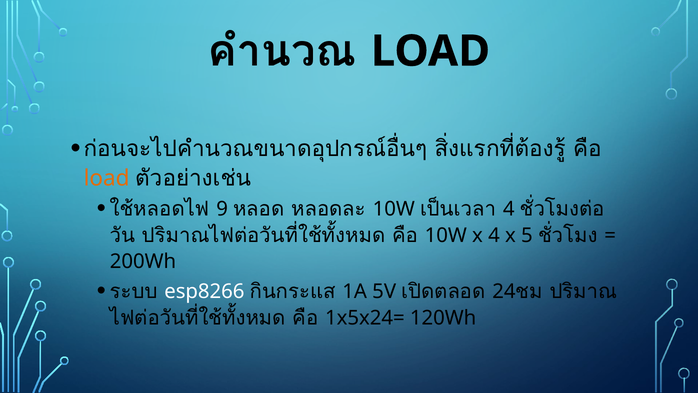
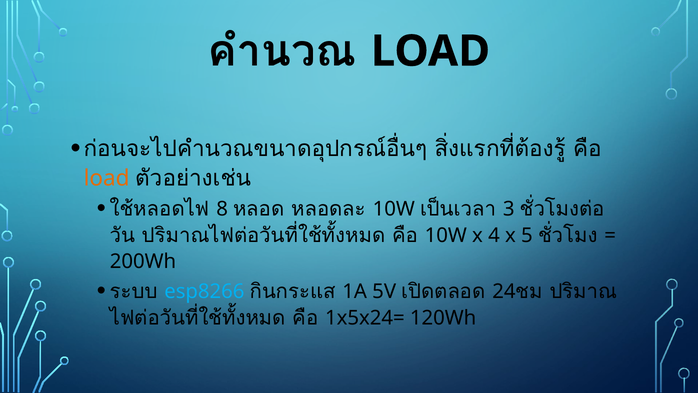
9: 9 -> 8 (222, 209)
4: 4 -> 3 (509, 209)
esp8266 colour: white -> light blue (204, 291)
